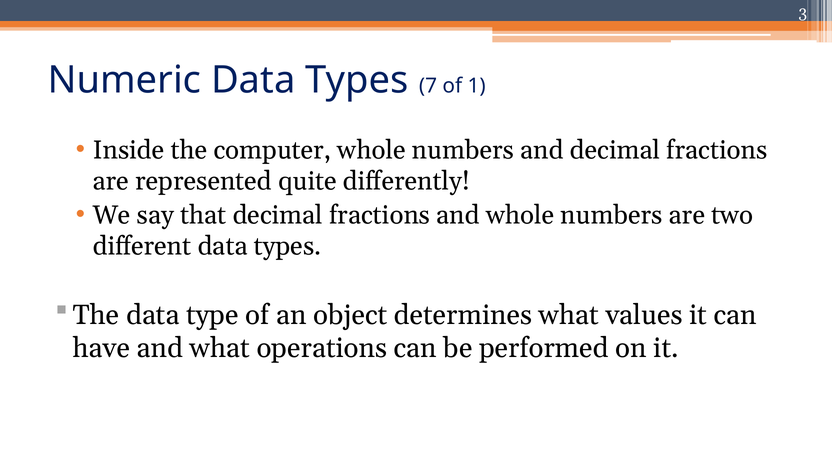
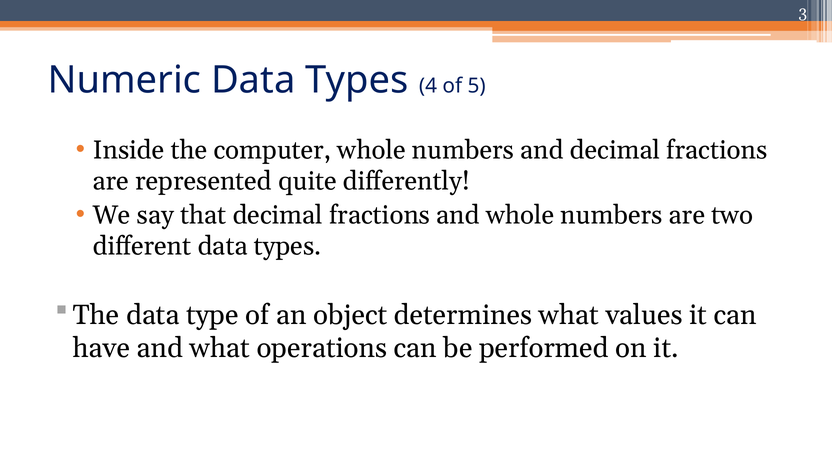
7: 7 -> 4 (428, 86)
1: 1 -> 5 (477, 86)
